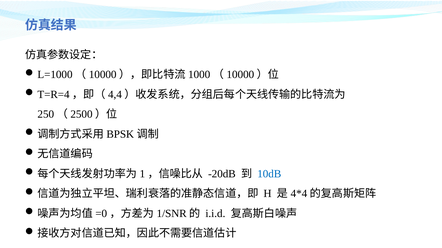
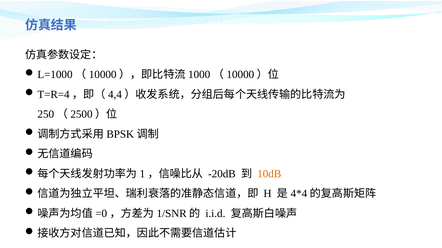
10dB colour: blue -> orange (269, 174)
